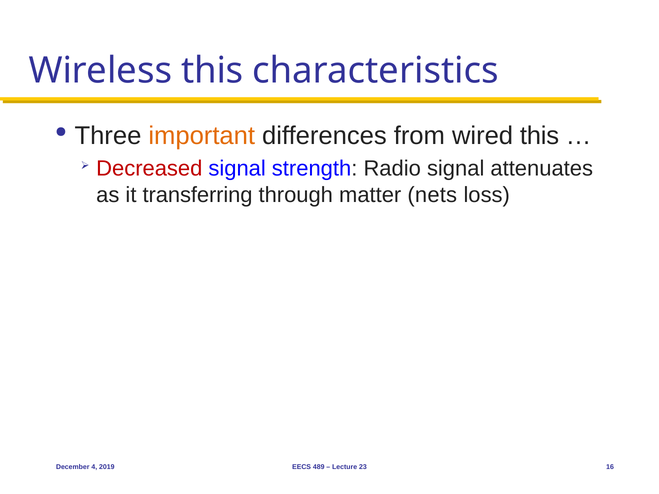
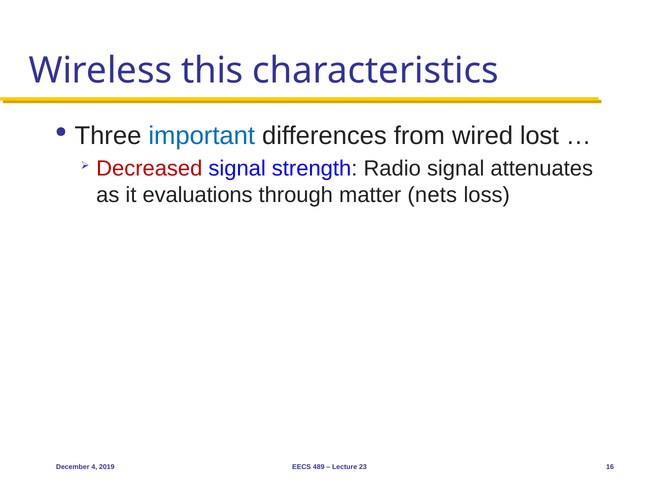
important colour: orange -> blue (202, 136)
wired this: this -> lost (540, 136)
transferring: transferring -> evaluations (198, 195)
